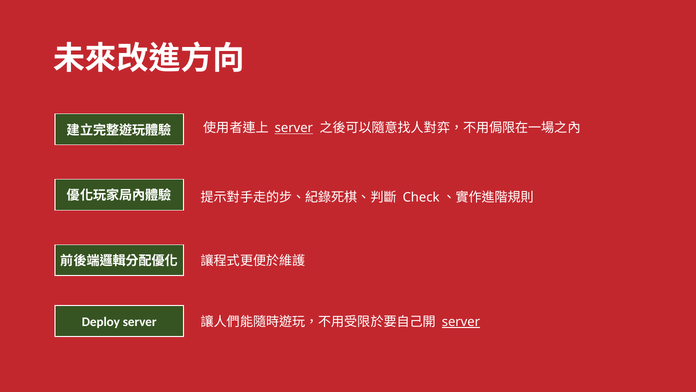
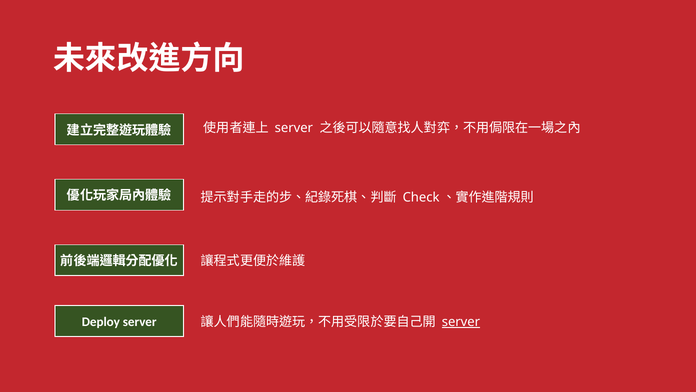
server underline: present -> none (294, 128)
